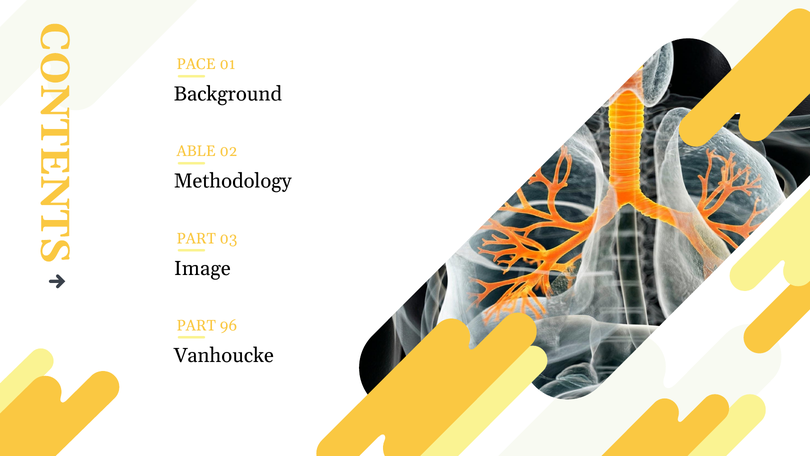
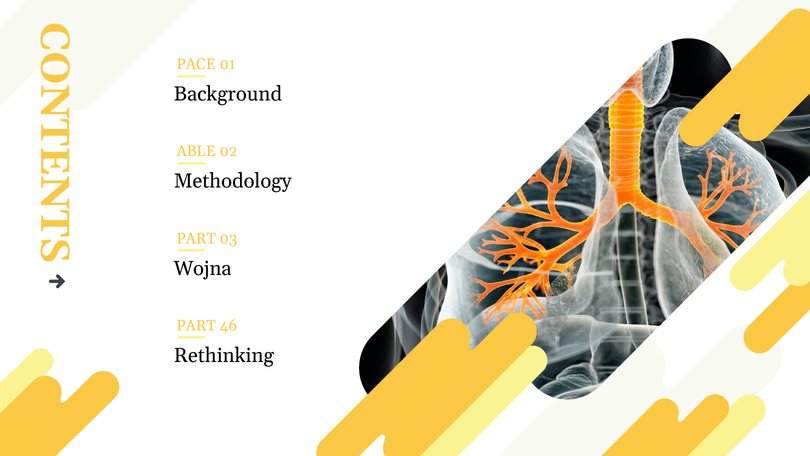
Image: Image -> Wojna (203, 268)
96: 96 -> 46 (228, 325)
Vanhoucke: Vanhoucke -> Rethinking (224, 355)
